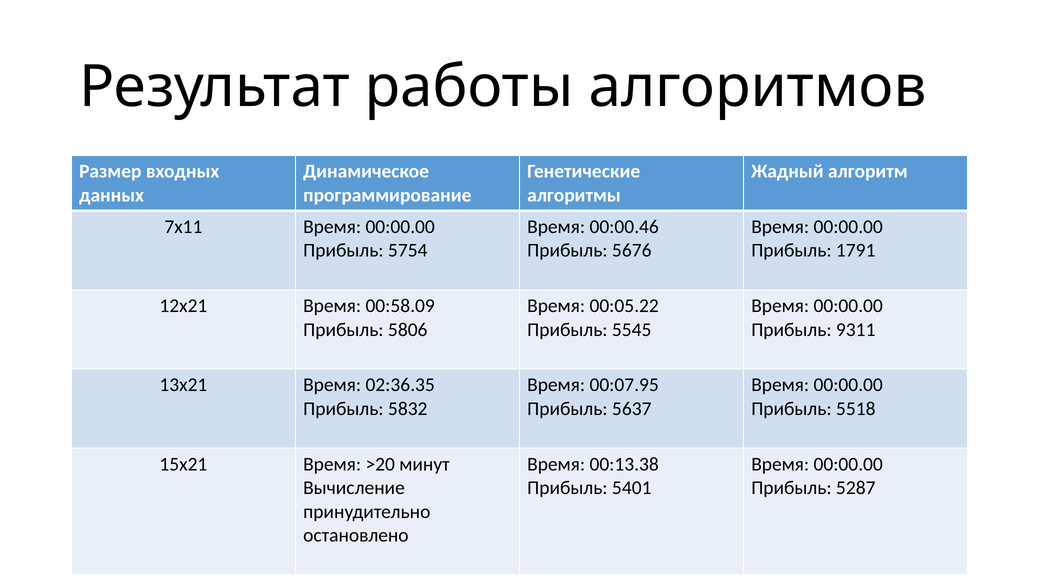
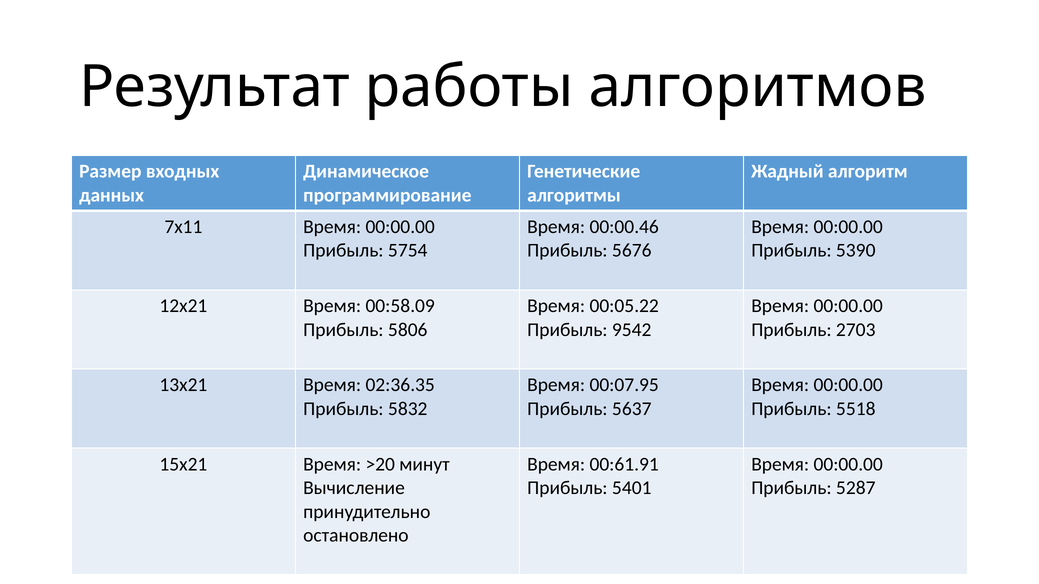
1791: 1791 -> 5390 (856, 251)
5545: 5545 -> 9542 (632, 330)
9311: 9311 -> 2703 (856, 330)
00:13.38: 00:13.38 -> 00:61.91 (624, 464)
